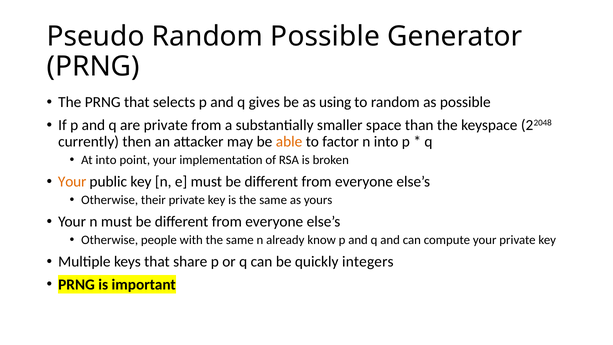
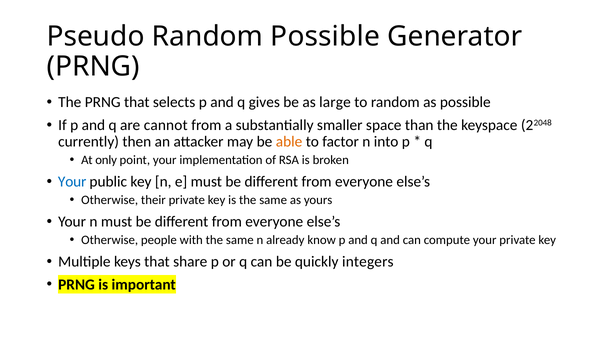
using: using -> large (335, 102)
are private: private -> cannot (166, 125)
At into: into -> only (106, 160)
Your colour: orange -> blue (72, 182)
